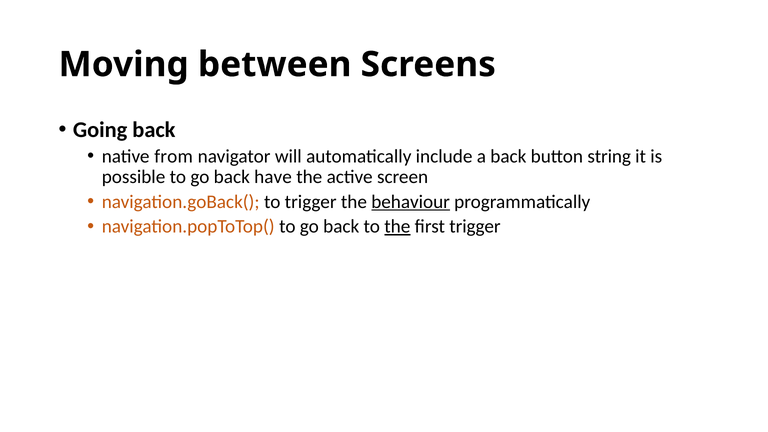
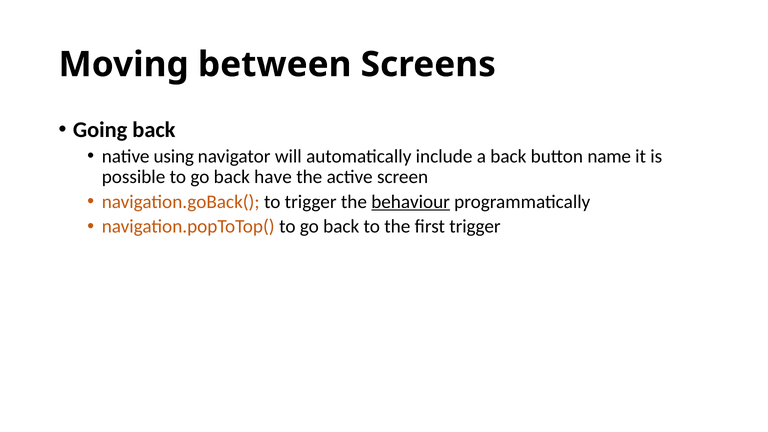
from: from -> using (174, 156)
string: string -> name (609, 156)
the underline: present -> none (397, 226)
